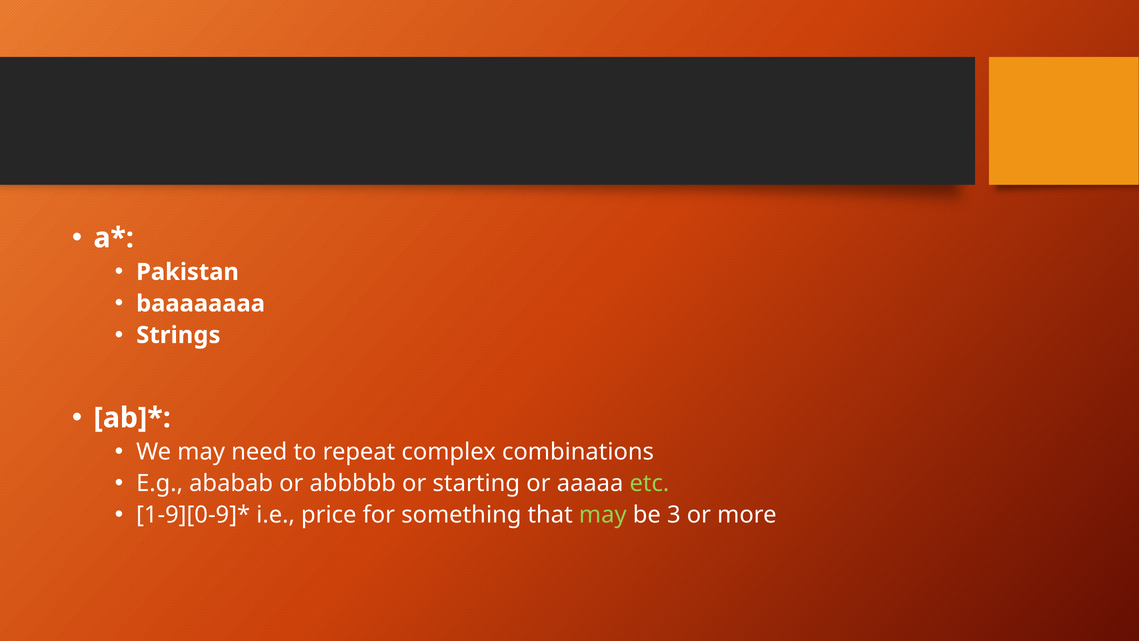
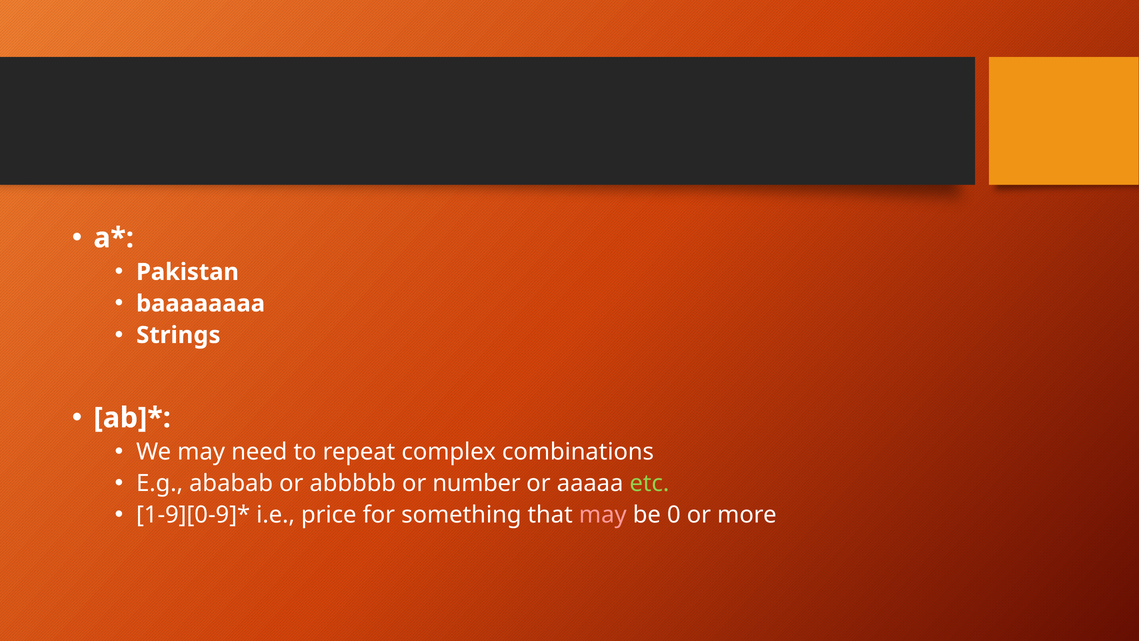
starting: starting -> number (476, 483)
may colour: light green -> pink (603, 515)
3: 3 -> 0 (674, 515)
